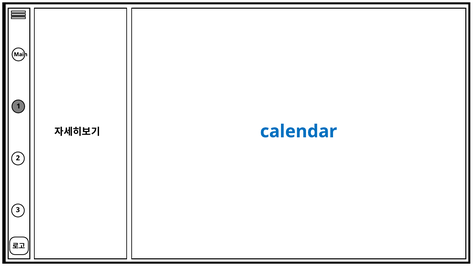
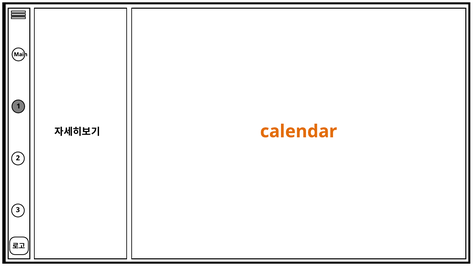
calendar colour: blue -> orange (299, 131)
